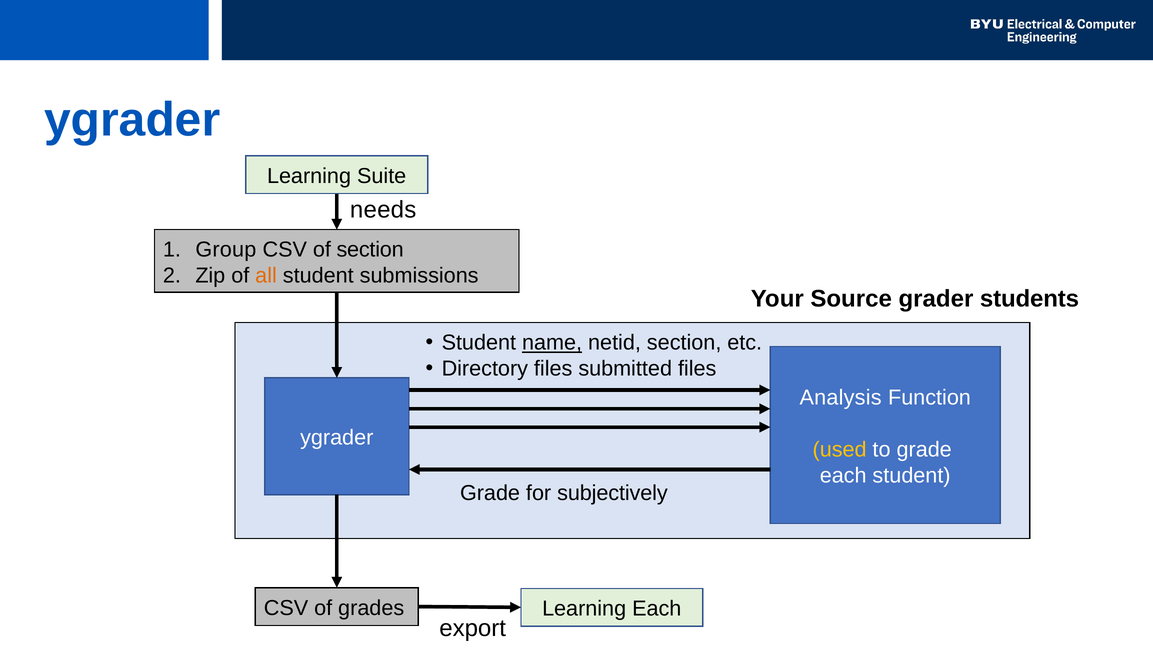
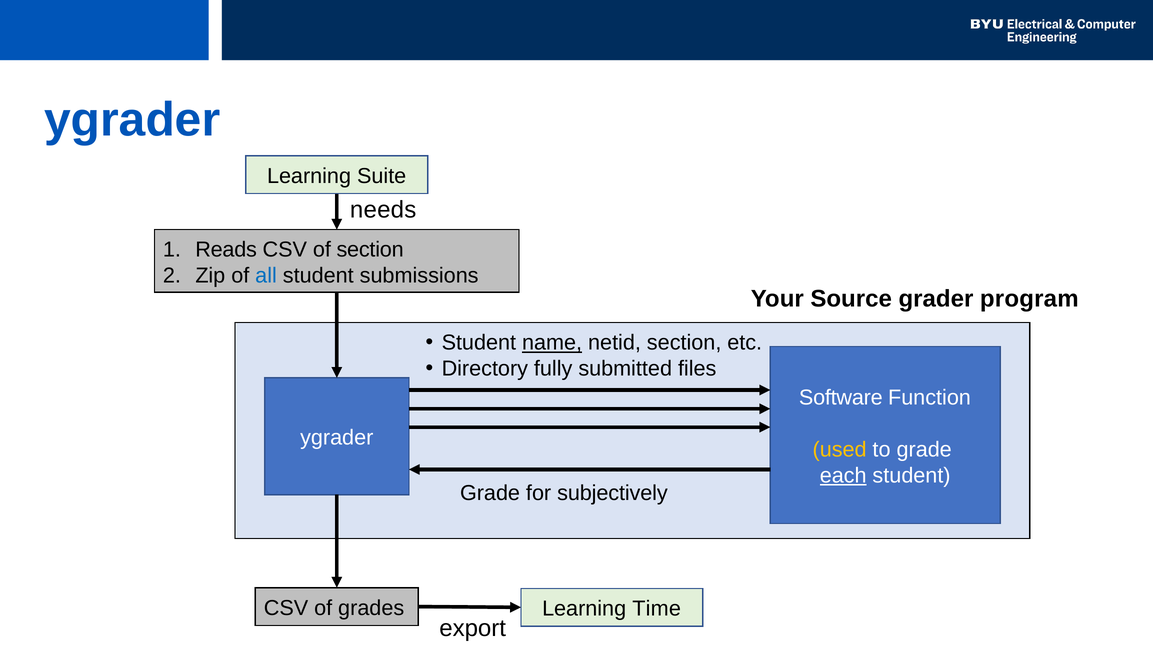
Group: Group -> Reads (226, 249)
all colour: orange -> blue (266, 275)
students: students -> program (1029, 299)
Directory files: files -> fully (553, 369)
Analysis: Analysis -> Software (841, 397)
each underline: none -> present (843, 475)
Learning Each: Each -> Time (657, 608)
